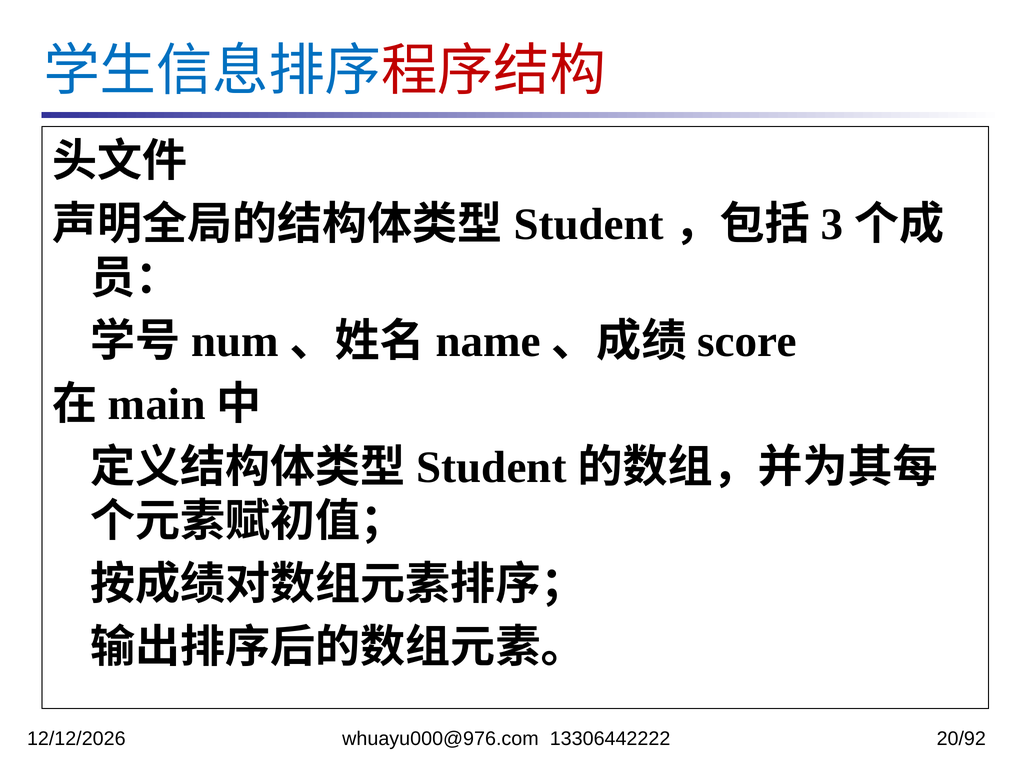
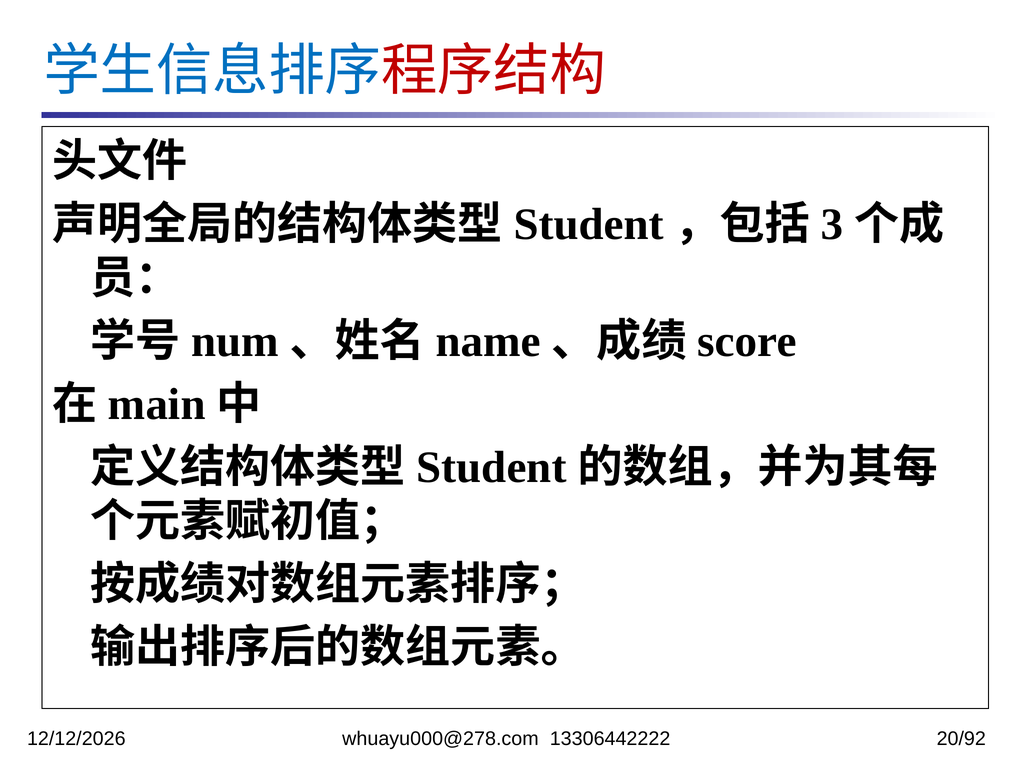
whuayu000@976.com: whuayu000@976.com -> whuayu000@278.com (440, 740)
